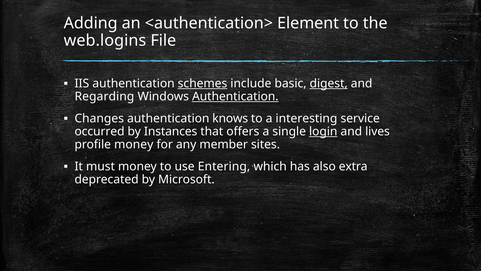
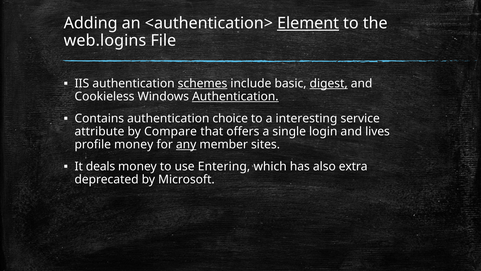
Element underline: none -> present (308, 23)
Regarding: Regarding -> Cookieless (105, 96)
Changes: Changes -> Contains (99, 118)
knows: knows -> choice (230, 118)
occurred: occurred -> attribute (99, 131)
Instances: Instances -> Compare (171, 131)
login underline: present -> none (323, 131)
any underline: none -> present (186, 144)
must: must -> deals (101, 166)
